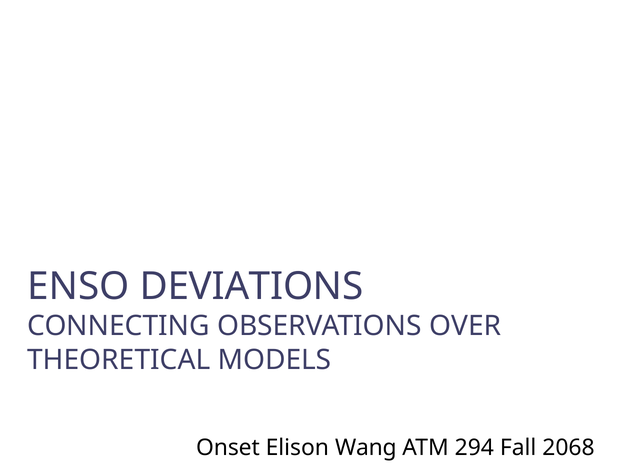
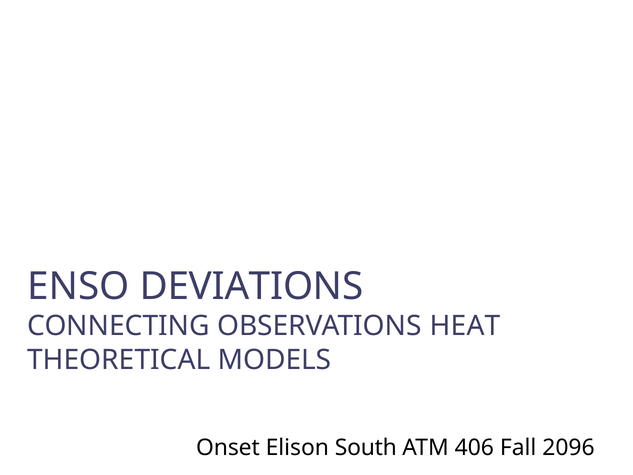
OVER: OVER -> HEAT (465, 326)
Wang: Wang -> South (366, 447)
294: 294 -> 406 (474, 447)
2068: 2068 -> 2096 (568, 447)
